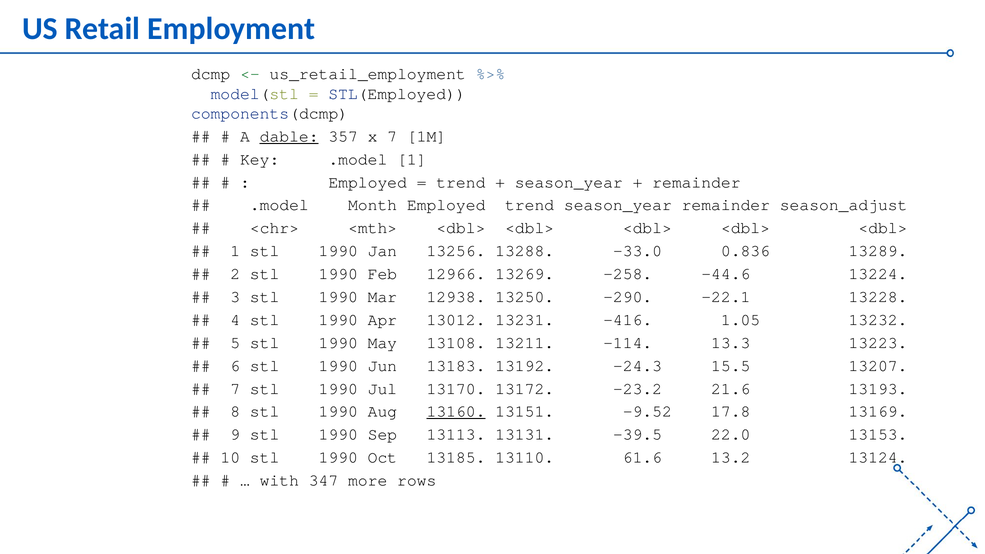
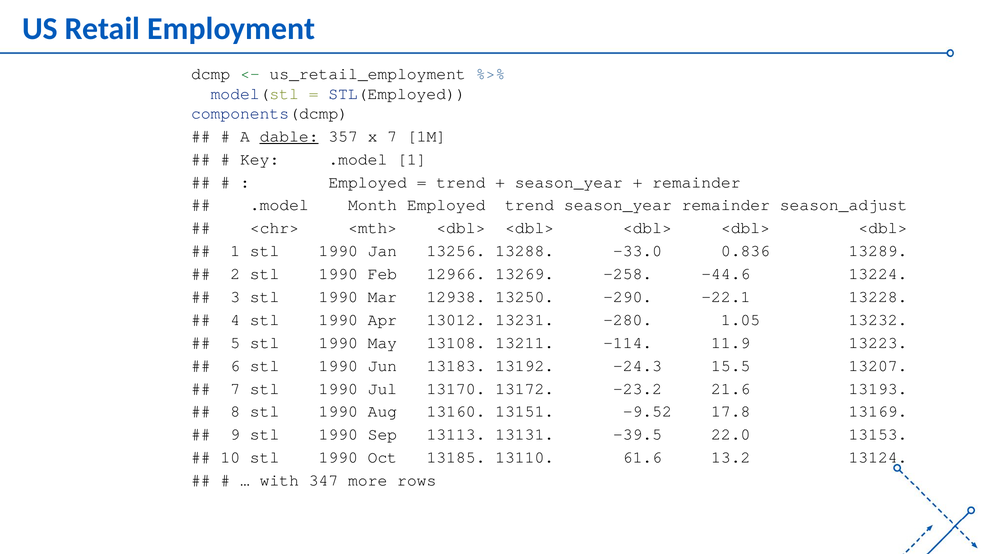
-416: -416 -> -280 (628, 320)
13.3: 13.3 -> 11.9 (731, 343)
13160 underline: present -> none (456, 412)
